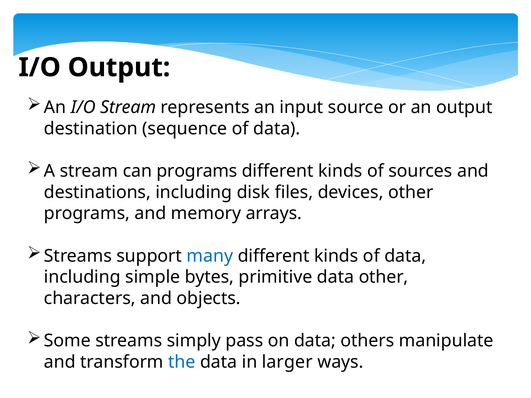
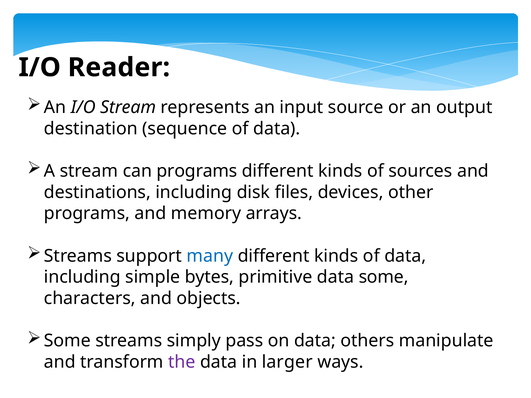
I/O Output: Output -> Reader (119, 68)
data other: other -> some (384, 277)
the colour: blue -> purple (182, 362)
